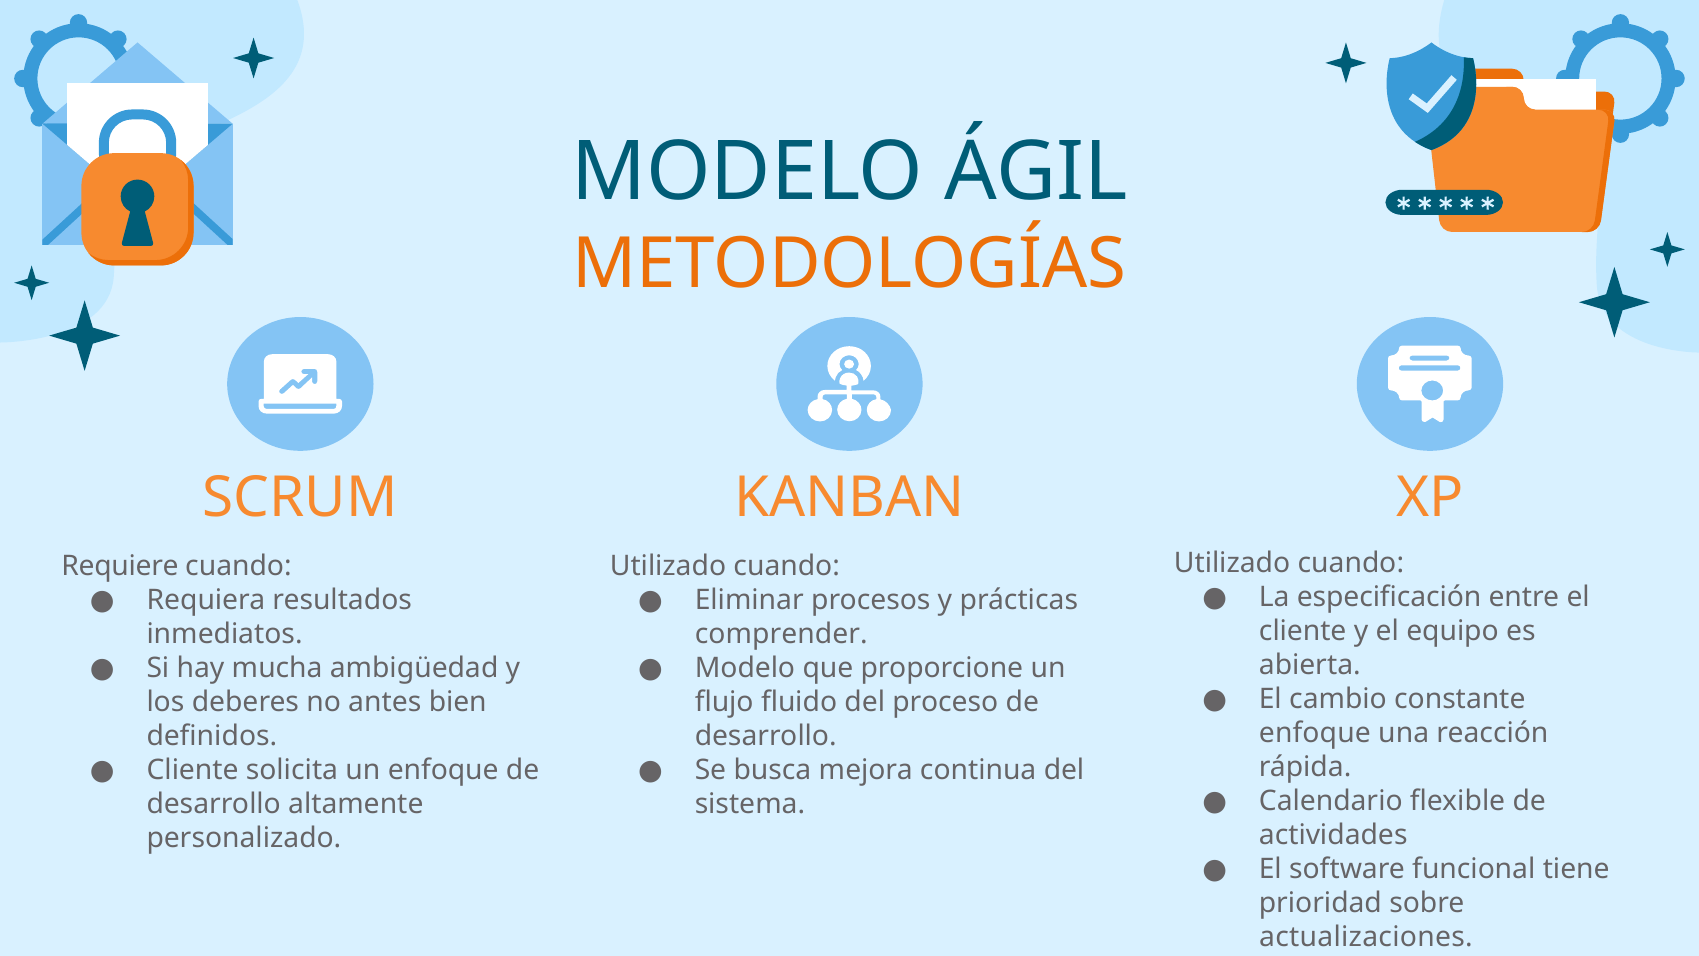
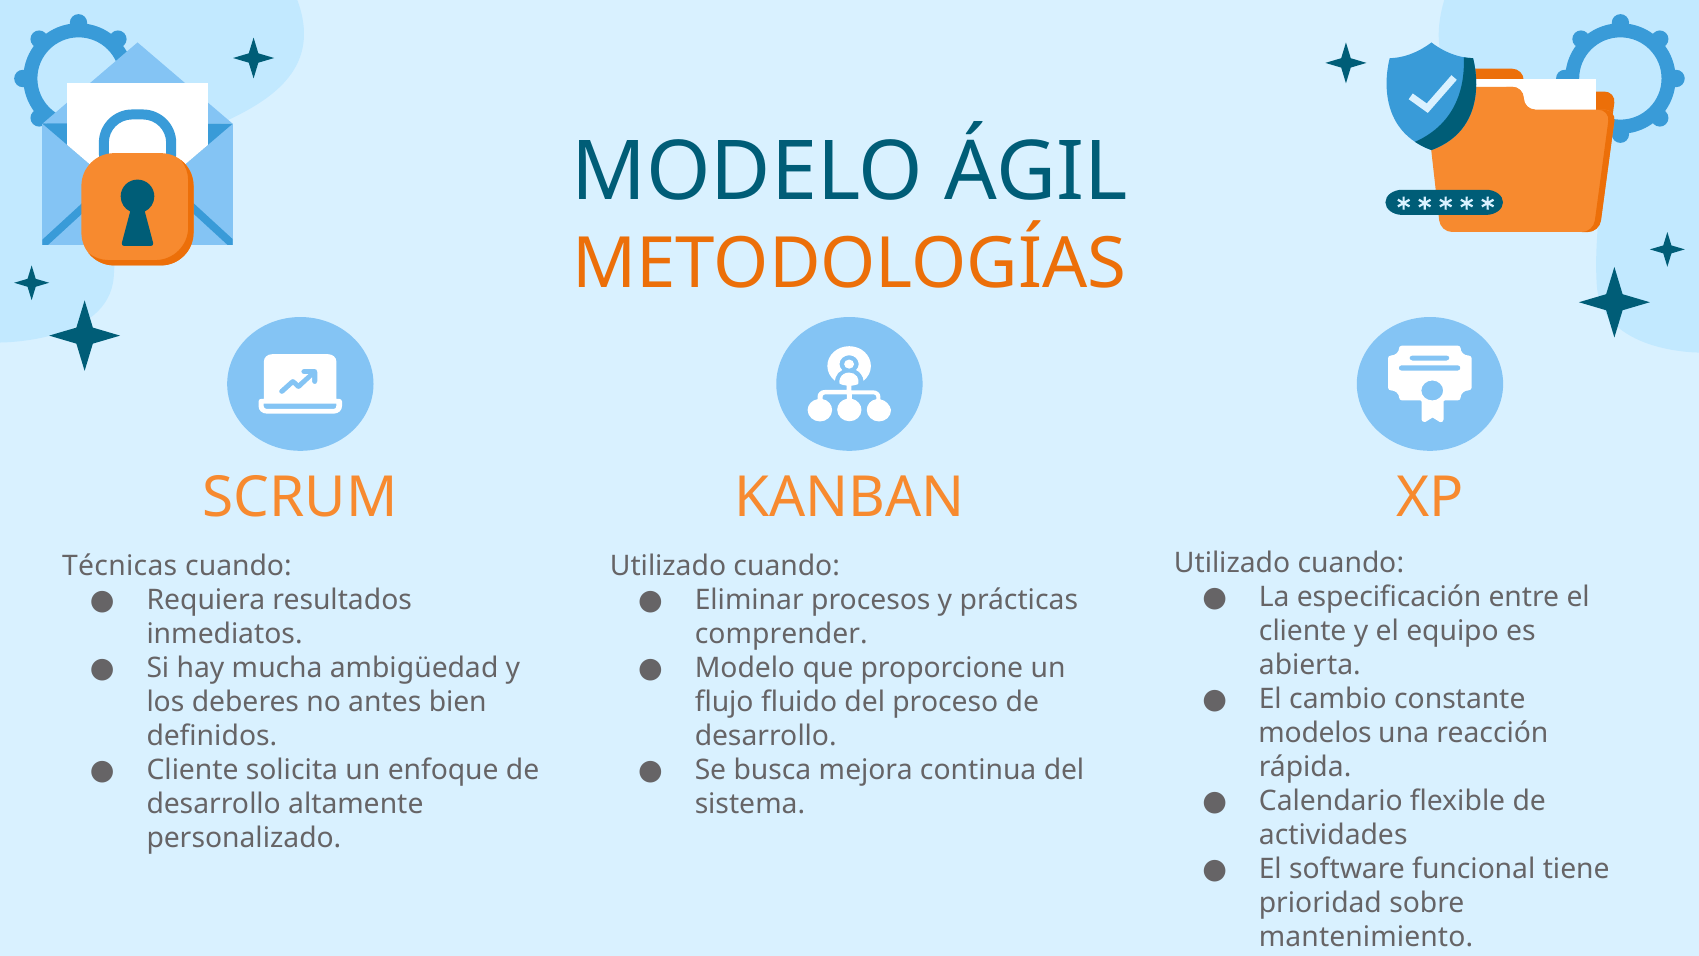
Requiere: Requiere -> Técnicas (120, 566)
enfoque: enfoque -> modelos (1315, 733)
actualizaciones: actualizaciones -> mantenimiento (1366, 937)
